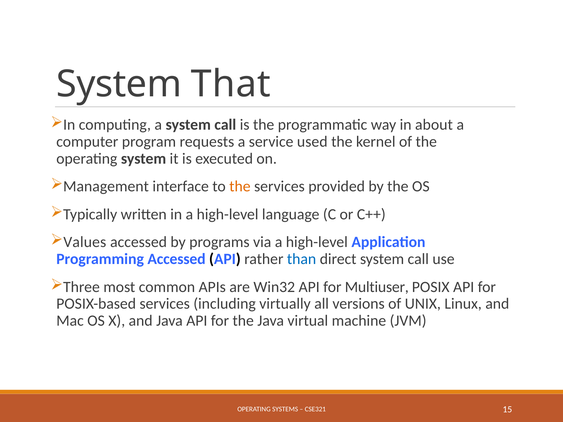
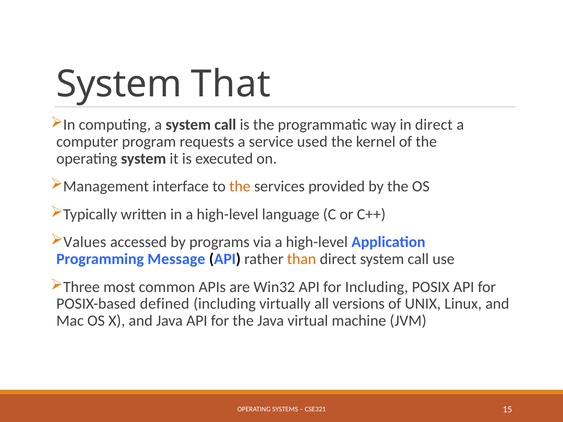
in about: about -> direct (434, 125)
Programming Accessed: Accessed -> Message (176, 259)
than colour: blue -> orange (302, 259)
for Multiuser: Multiuser -> Including (377, 287)
POSIX-based services: services -> defined (165, 304)
